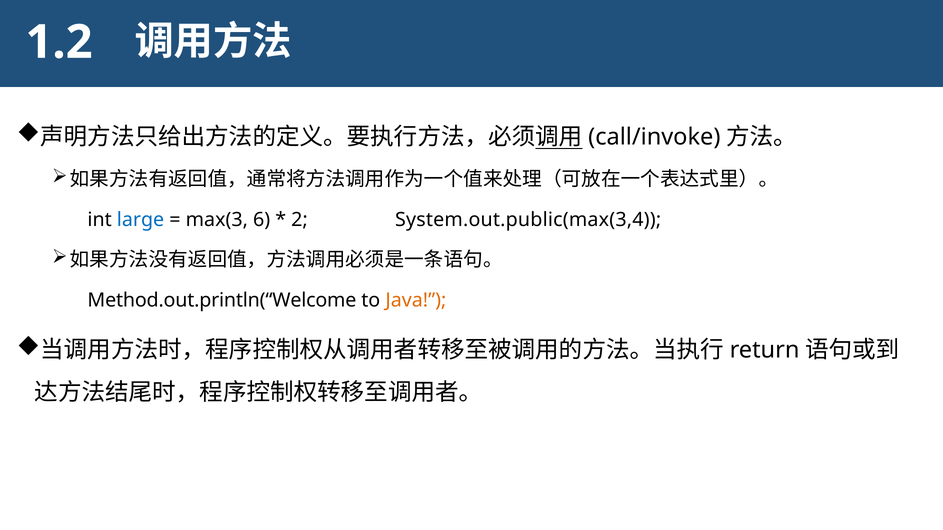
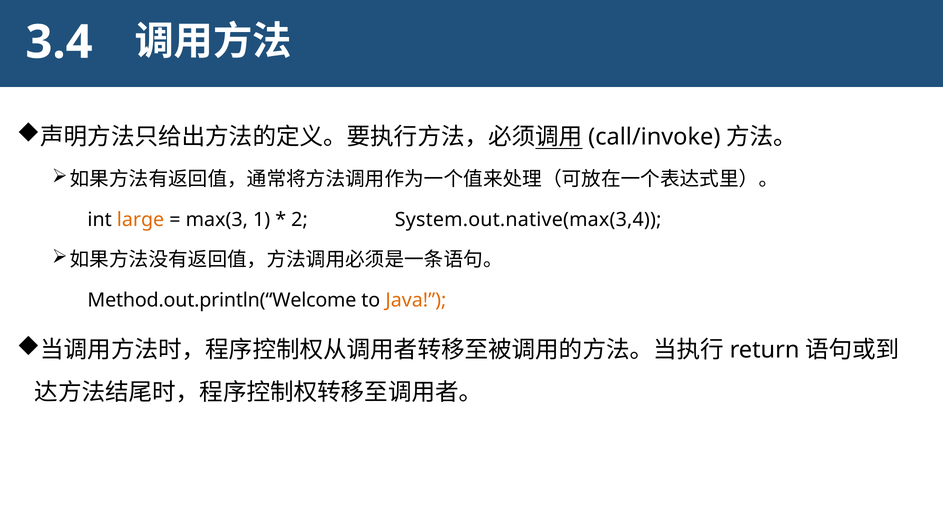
1.2: 1.2 -> 3.4 (59, 42)
large colour: blue -> orange (141, 220)
6: 6 -> 1 (262, 220)
System.out.public(max(3,4: System.out.public(max(3,4 -> System.out.native(max(3,4 (528, 220)
